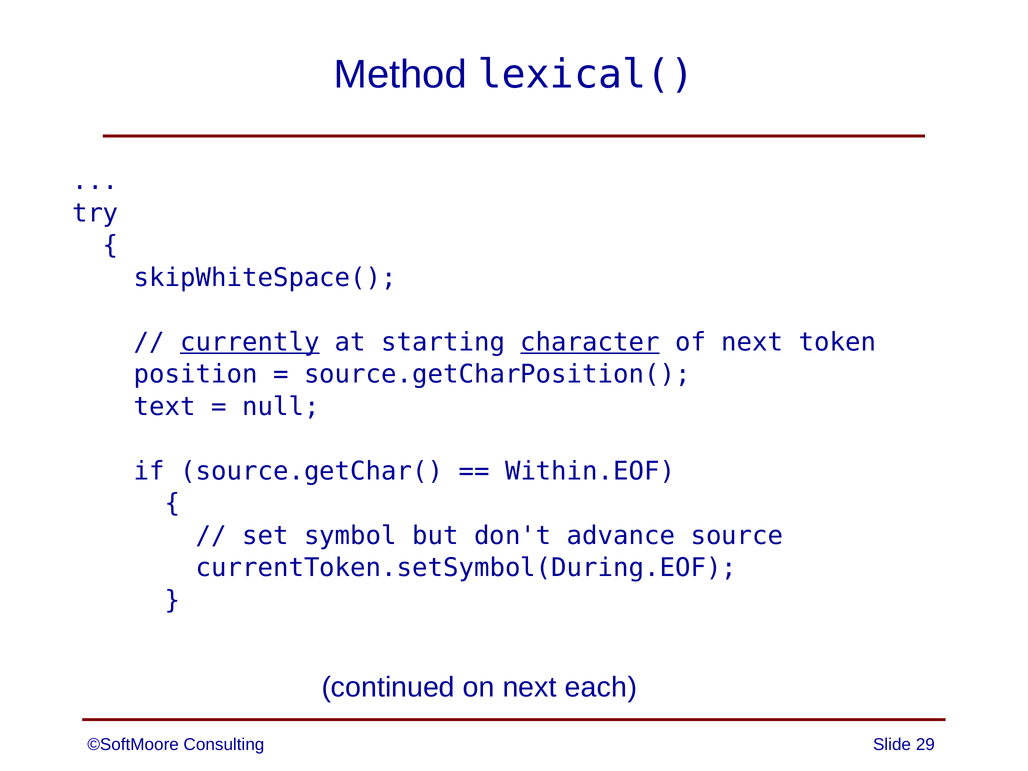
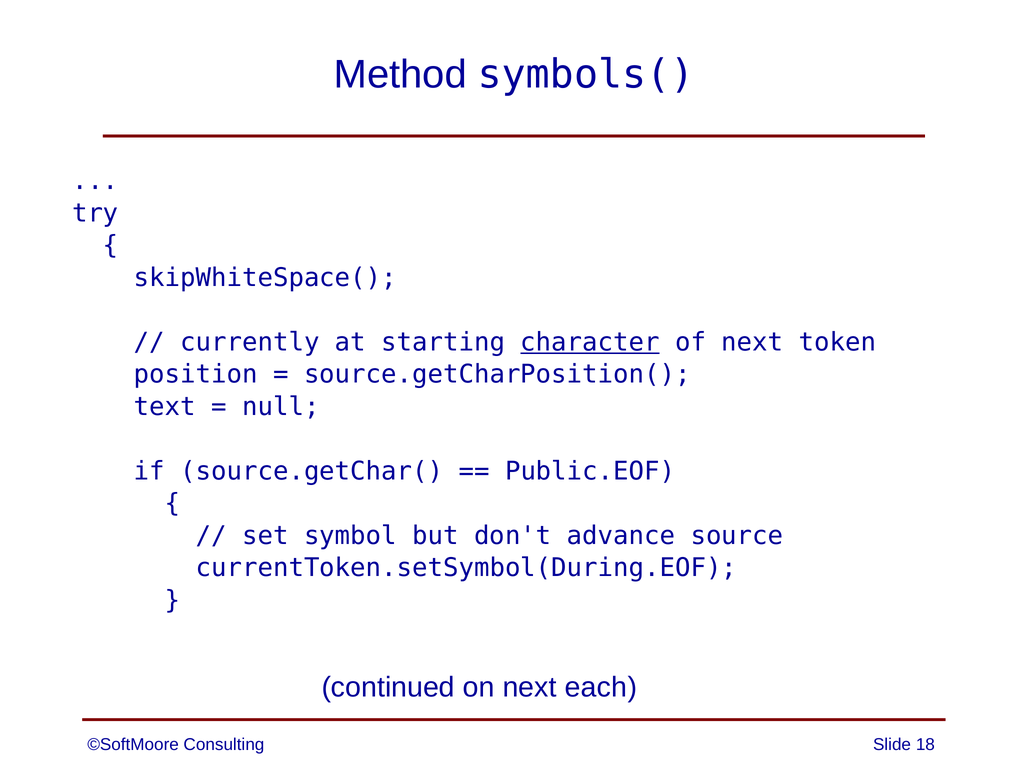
lexical(: lexical( -> symbols( (586, 75)
currently underline: present -> none (250, 342)
Within.EOF: Within.EOF -> Public.EOF (590, 471)
29: 29 -> 18 (925, 745)
